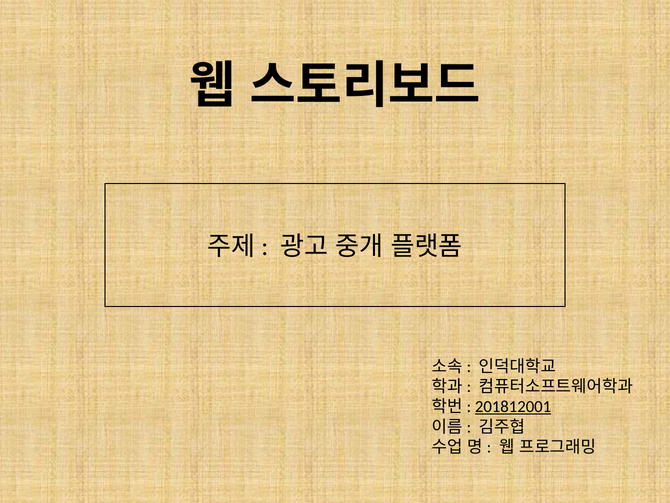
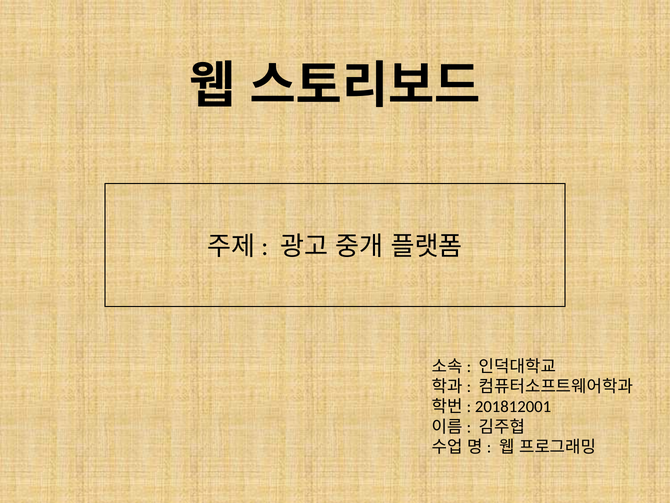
201812001 underline: present -> none (513, 406)
